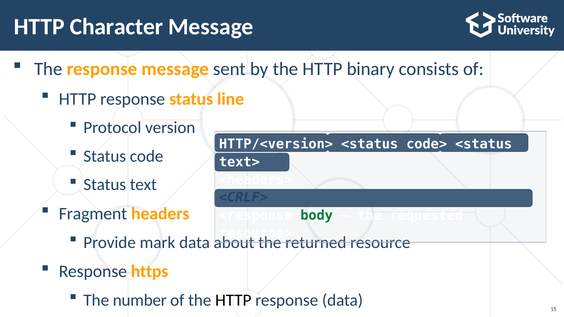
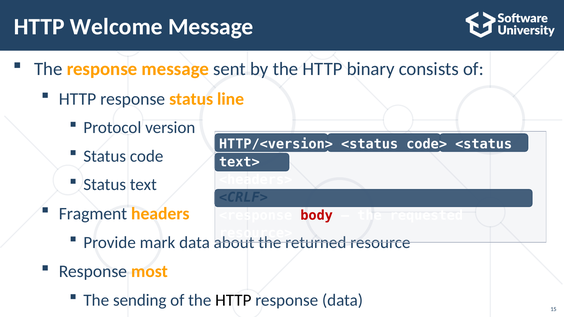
Character: Character -> Welcome (116, 27)
body colour: green -> red (317, 216)
https: https -> most (149, 272)
number: number -> sending (140, 300)
